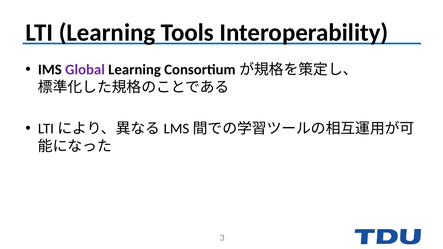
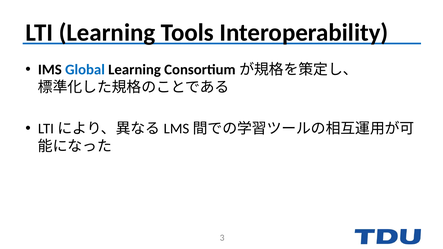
Global colour: purple -> blue (85, 70)
